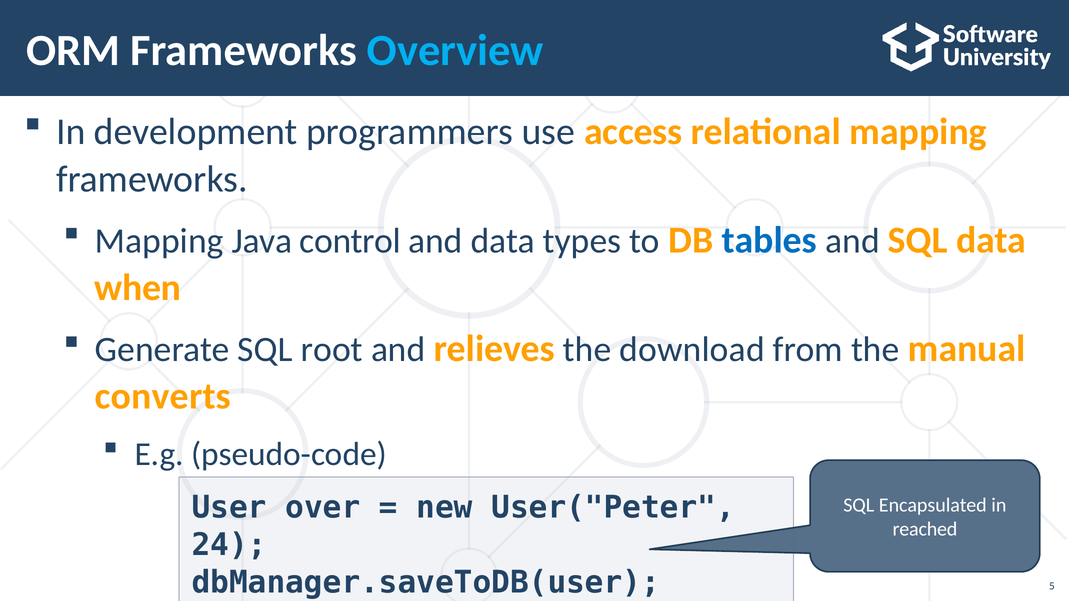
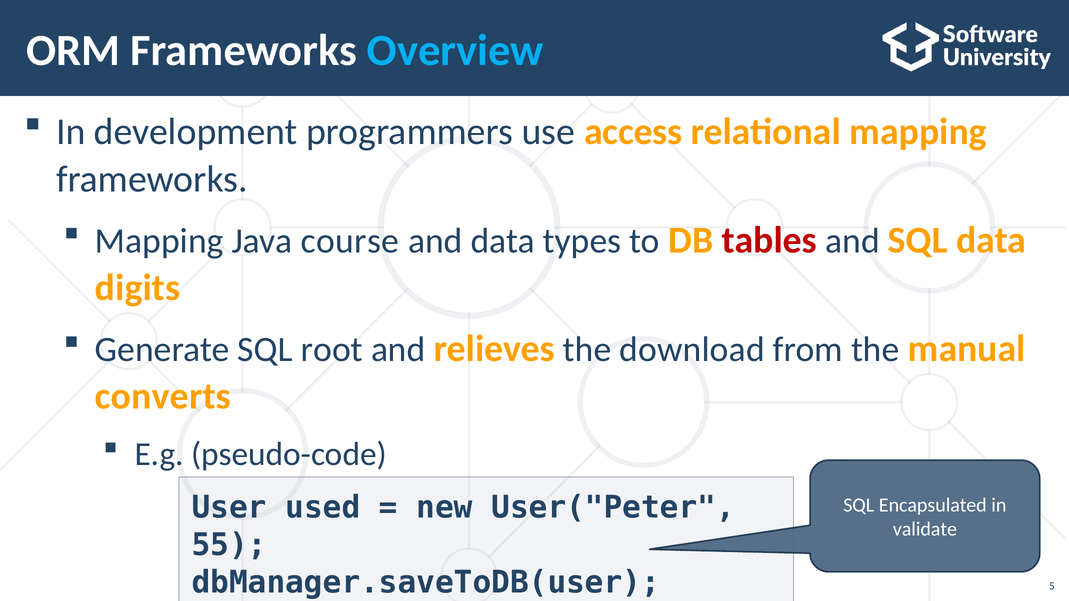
control: control -> course (350, 241)
tables colour: blue -> red (769, 240)
when: when -> digits (138, 288)
over: over -> used (323, 508)
reached: reached -> validate (925, 530)
24: 24 -> 55 (229, 545)
